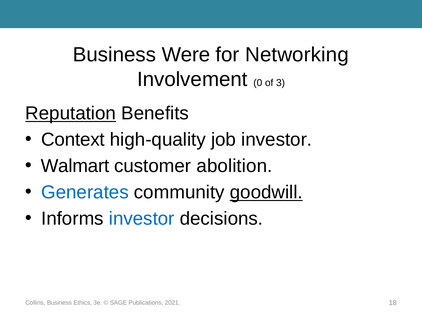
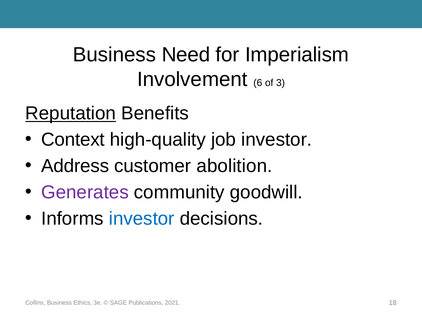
Were: Were -> Need (186, 55)
Networking: Networking -> Imperialism (297, 55)
0: 0 -> 6 (258, 83)
Walmart: Walmart -> Address (75, 166)
Generates colour: blue -> purple (85, 192)
goodwill underline: present -> none (266, 192)
